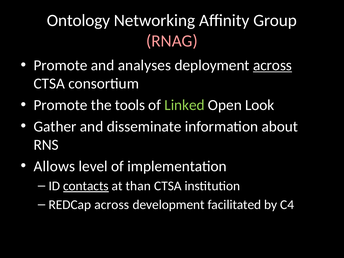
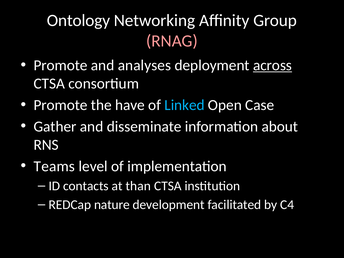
tools: tools -> have (130, 105)
Linked colour: light green -> light blue (185, 105)
Look: Look -> Case (260, 105)
Allows: Allows -> Teams (54, 166)
contacts underline: present -> none (86, 186)
REDCap across: across -> nature (112, 205)
